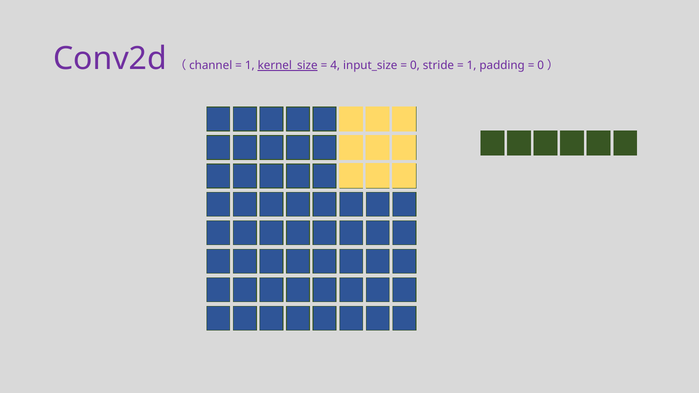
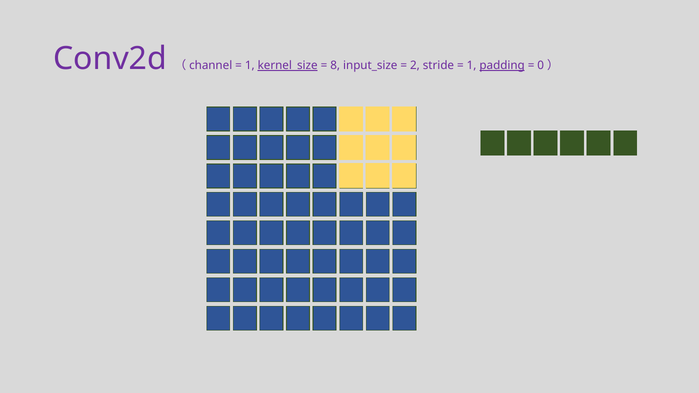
4: 4 -> 8 (335, 65)
0: 0 -> 2 (415, 65)
padding underline: none -> present (502, 65)
